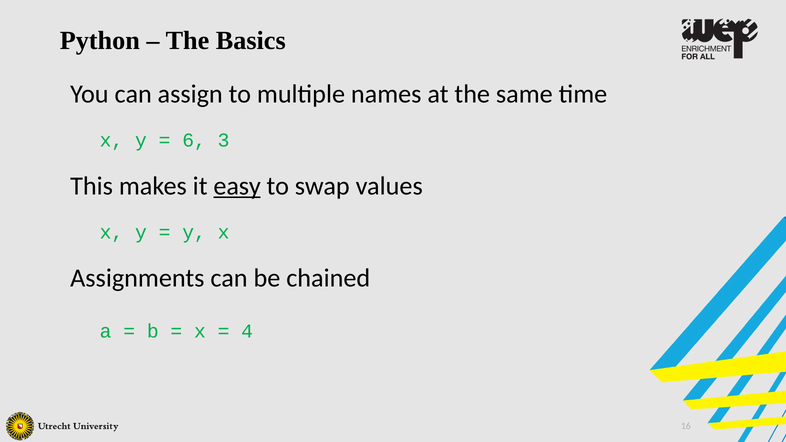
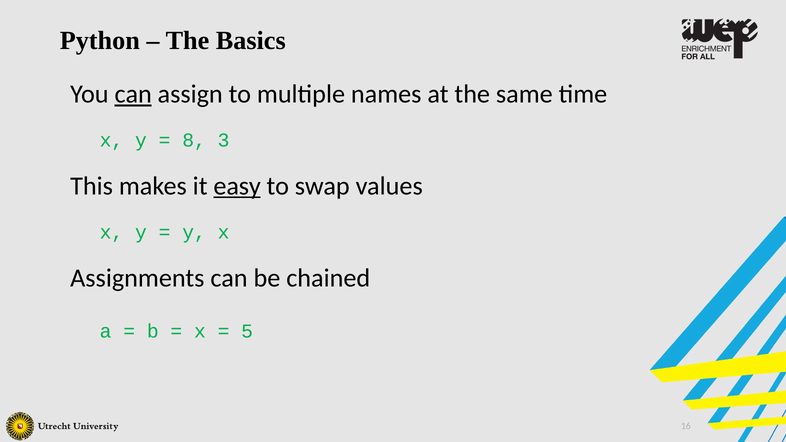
can underline: none -> present (133, 94)
6: 6 -> 8 (194, 140)
4: 4 -> 5 (247, 331)
